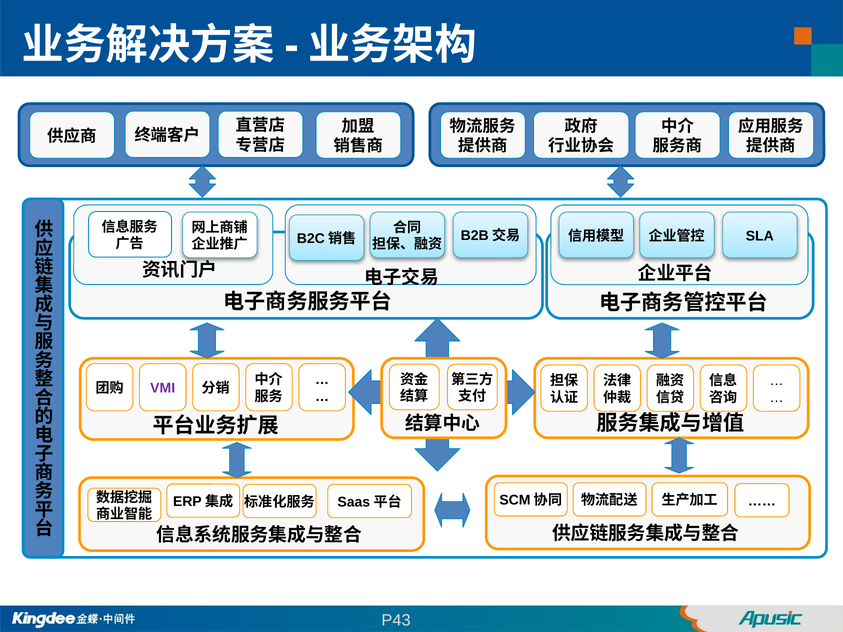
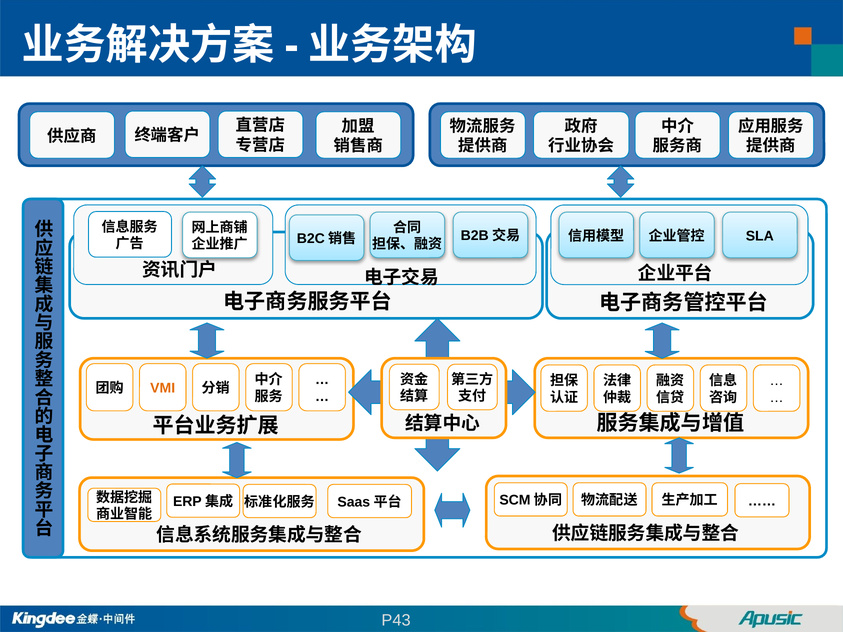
VMI colour: purple -> orange (163, 388)
